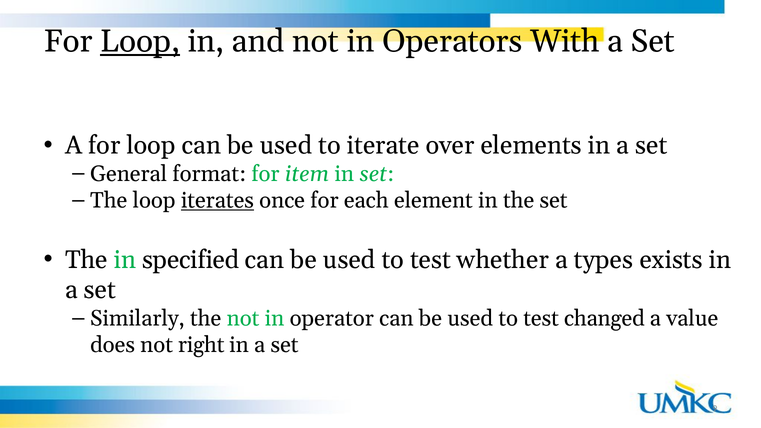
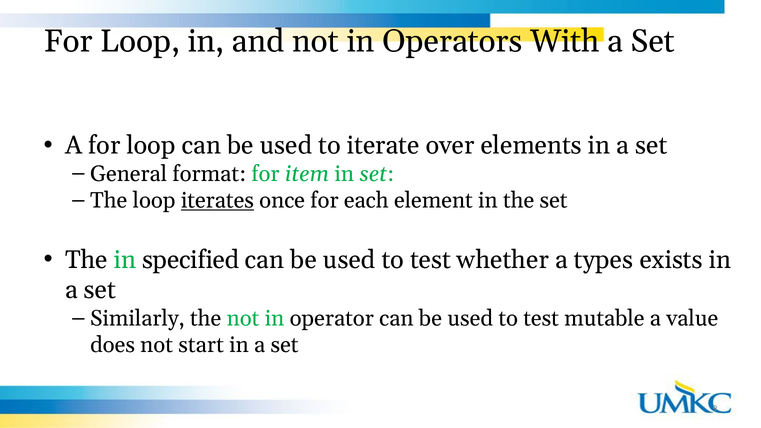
Loop underline: present -> none (140, 41)
changed: changed -> mutable (604, 318)
right: right -> start (201, 345)
